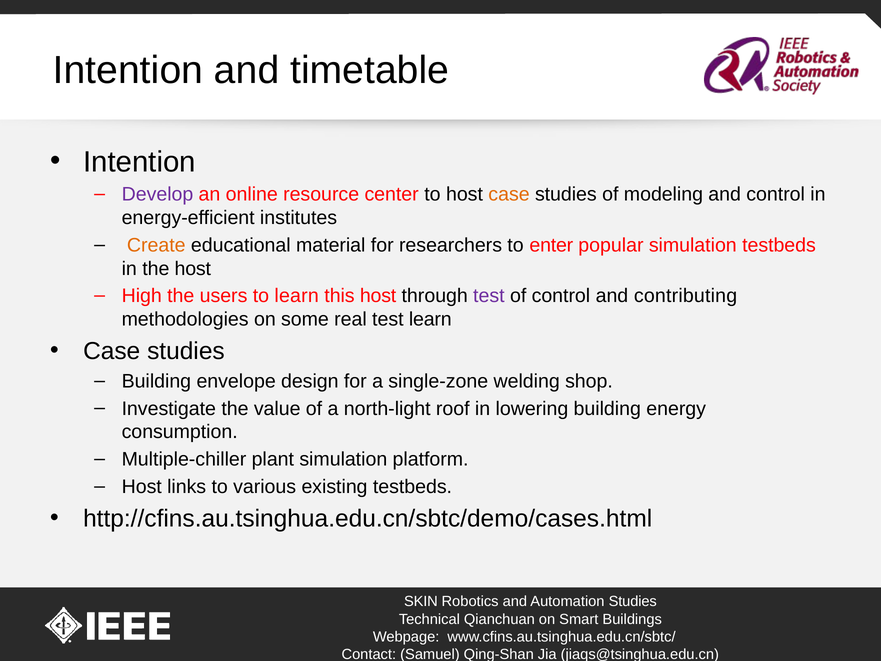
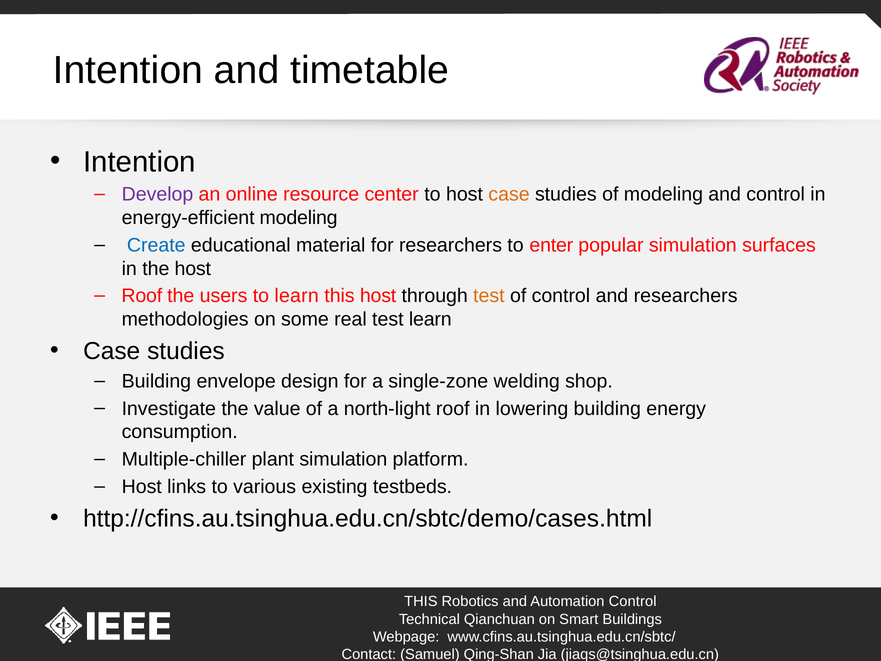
energy-efficient institutes: institutes -> modeling (299, 218)
Create colour: orange -> blue (156, 245)
simulation testbeds: testbeds -> surfaces (779, 245)
High: High -> Roof (142, 296)
test colour: purple -> orange (489, 296)
and contributing: contributing -> researchers (686, 296)
SKIN: SKIN -> THIS (421, 601)
Automation Studies: Studies -> Control (633, 601)
